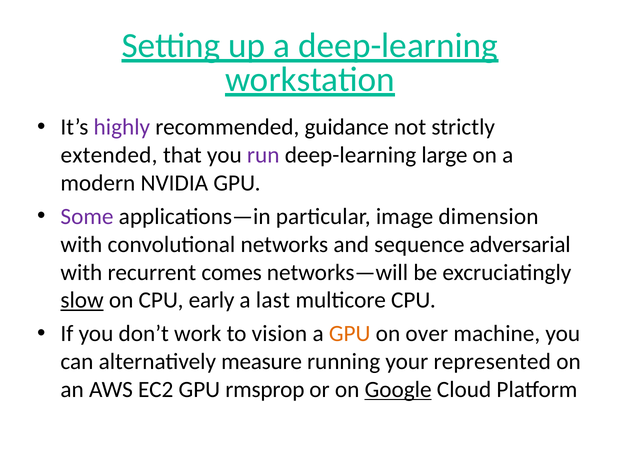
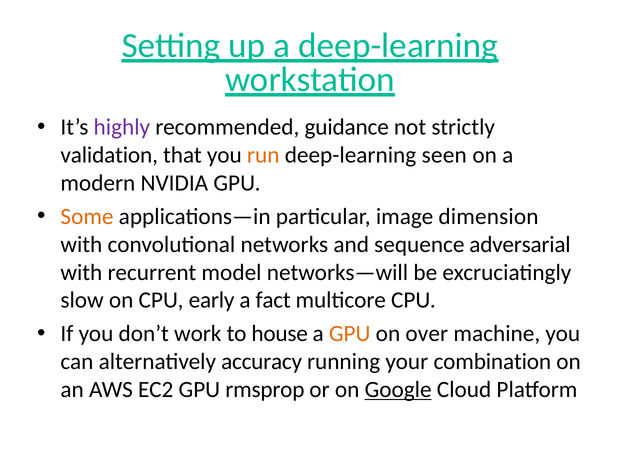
extended: extended -> validation (109, 155)
run colour: purple -> orange (263, 155)
large: large -> seen (444, 155)
Some colour: purple -> orange (87, 216)
comes: comes -> model (232, 272)
slow underline: present -> none (82, 300)
last: last -> fact (273, 300)
vision: vision -> house (280, 334)
measure: measure -> accuracy (262, 362)
represented: represented -> combination (492, 362)
